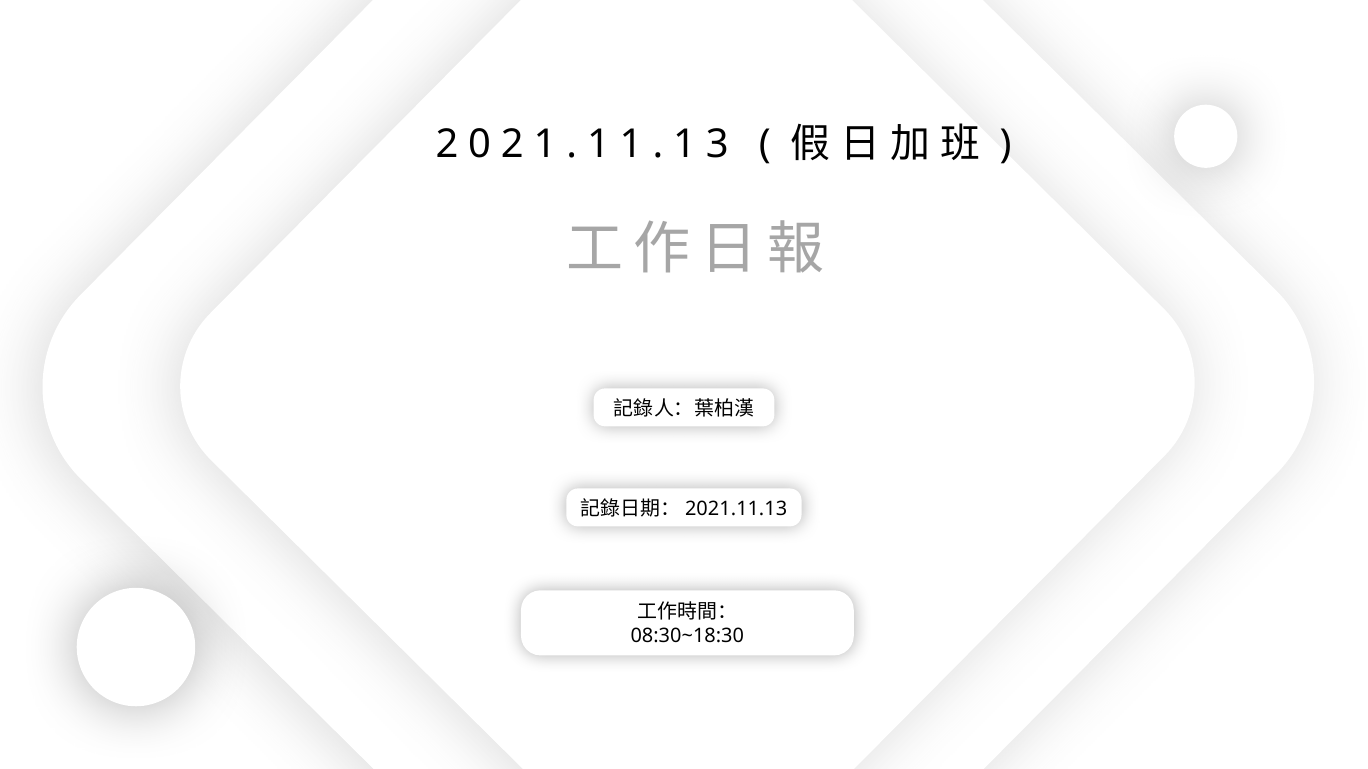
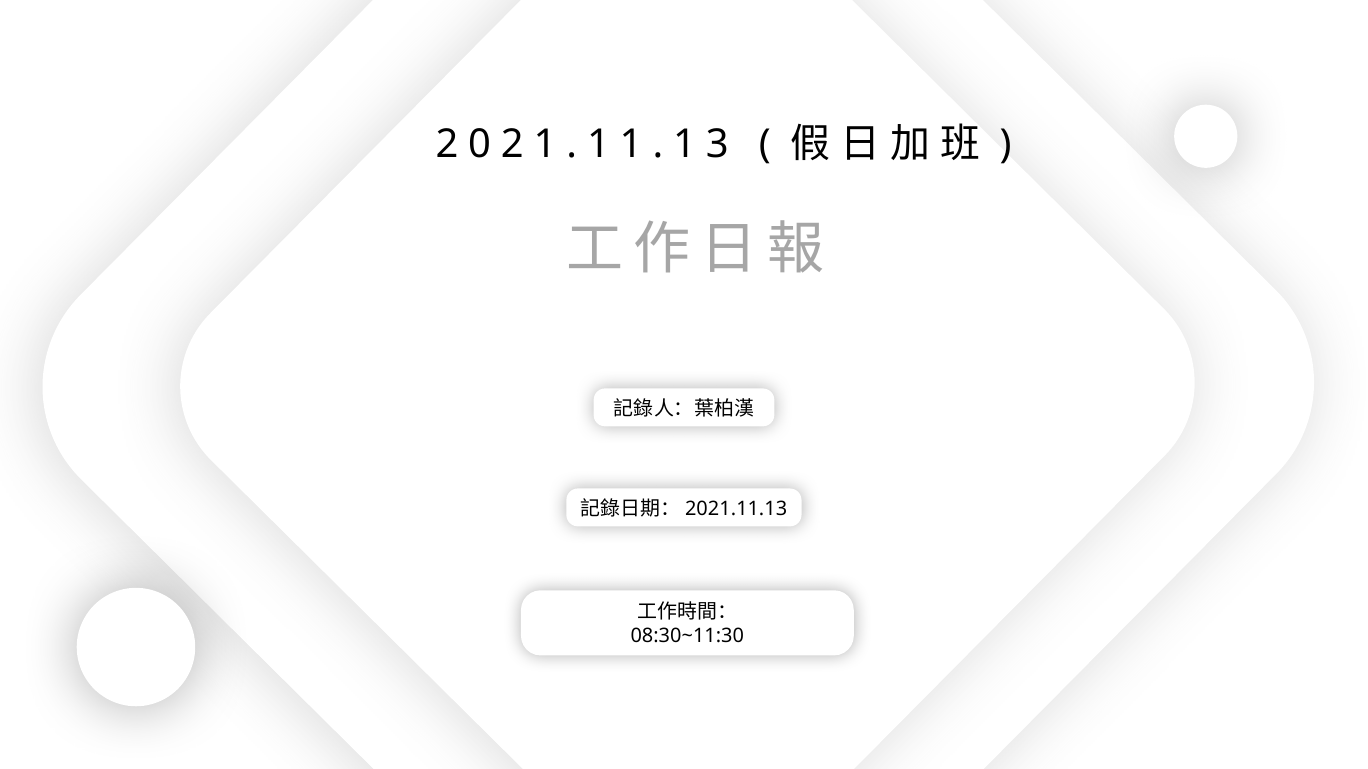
08:30~18:30: 08:30~18:30 -> 08:30~11:30 (687, 636)
